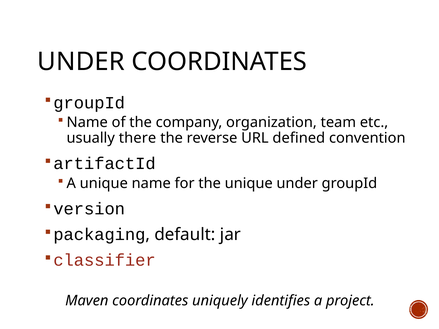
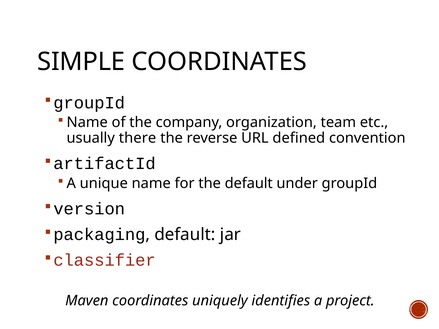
UNDER: UNDER -> SIMPLE (81, 62)
the unique: unique -> default (249, 183)
